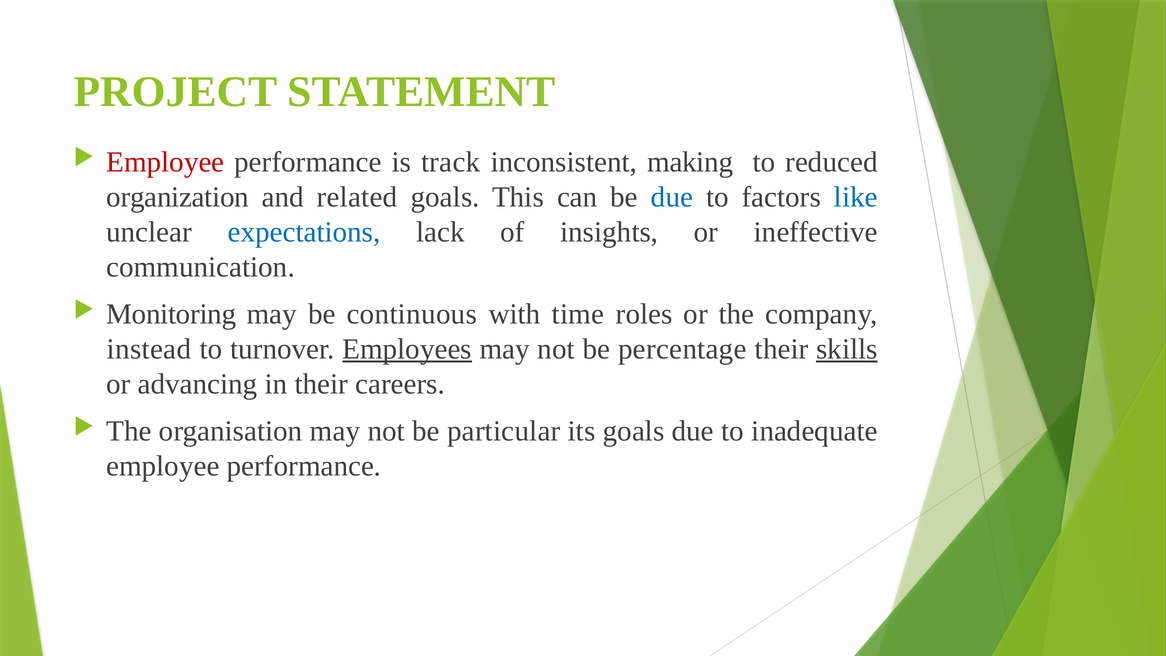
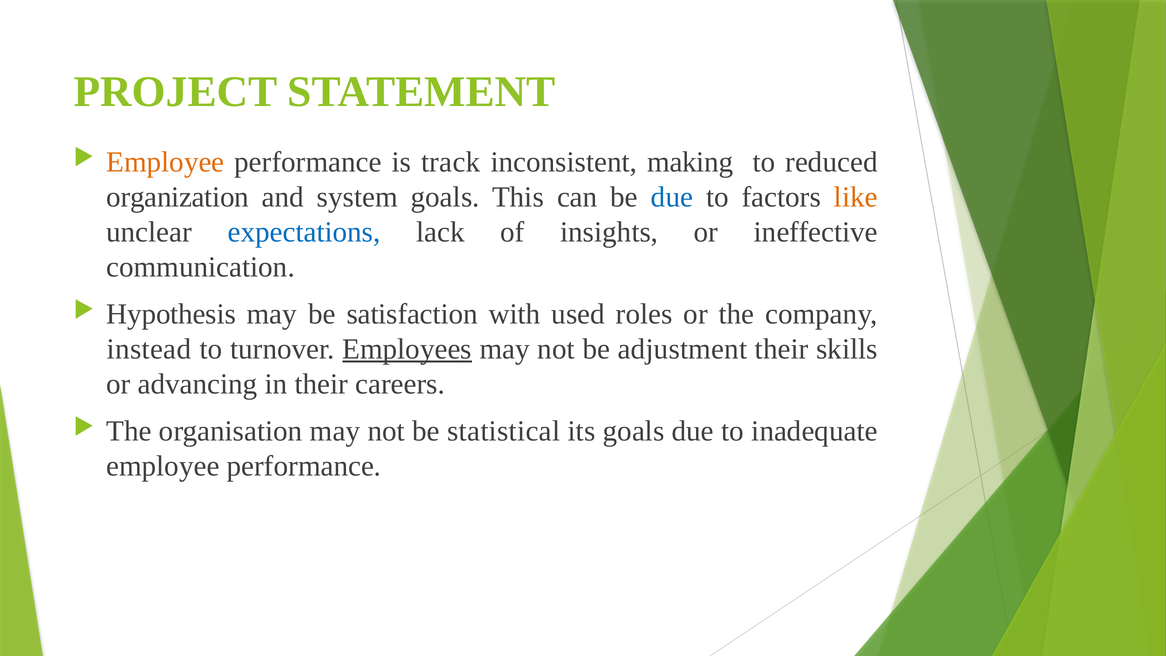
Employee colour: red -> orange (165, 162)
related: related -> system (357, 197)
like colour: blue -> orange (856, 197)
Monitoring: Monitoring -> Hypothesis (171, 314)
continuous: continuous -> satisfaction (412, 314)
time: time -> used (578, 314)
percentage: percentage -> adjustment (682, 349)
skills underline: present -> none (847, 349)
particular: particular -> statistical (504, 431)
